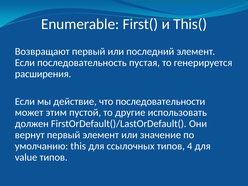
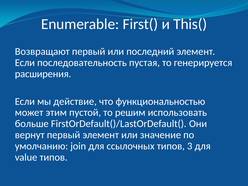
последовательности: последовательности -> функциональностью (160, 101)
другие: другие -> решим (130, 113)
должен: должен -> больше (32, 124)
this: this -> join (78, 146)
4: 4 -> 3 (190, 146)
